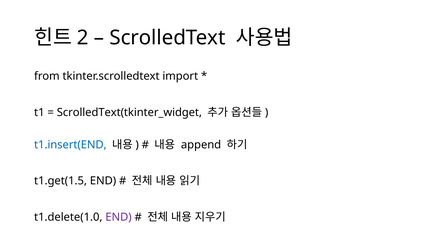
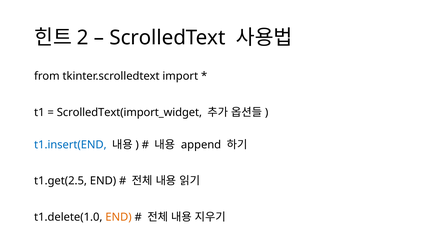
ScrolledText(tkinter_widget: ScrolledText(tkinter_widget -> ScrolledText(import_widget (129, 112)
t1.get(1.5: t1.get(1.5 -> t1.get(2.5 (61, 181)
END colour: purple -> orange (119, 217)
